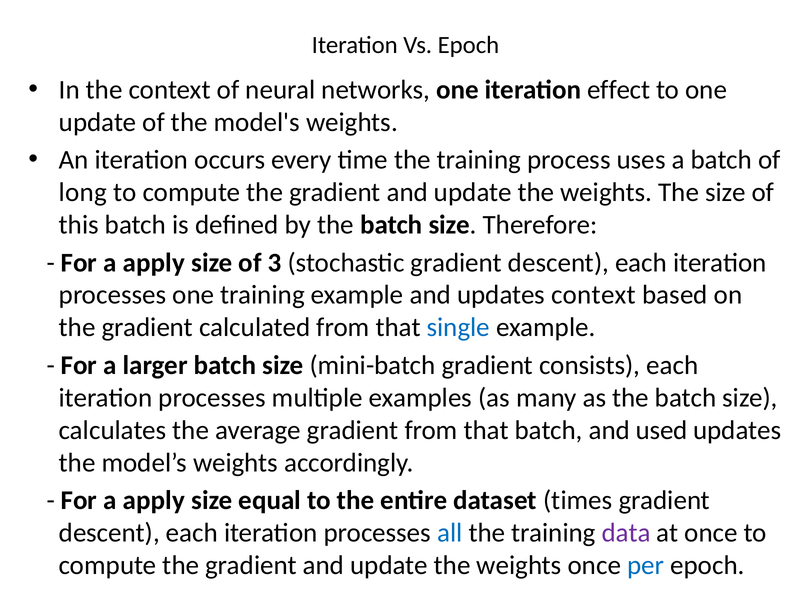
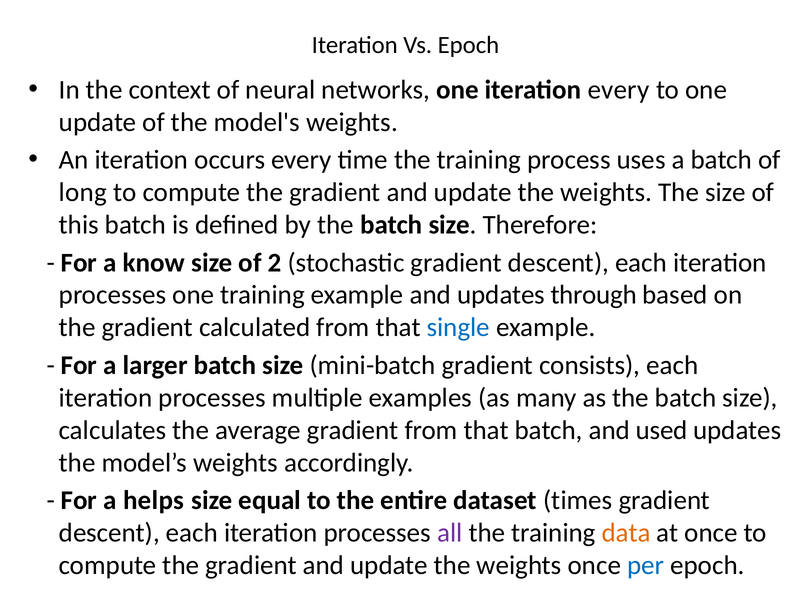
iteration effect: effect -> every (618, 90)
apply: apply -> know (154, 263)
3: 3 -> 2 (274, 263)
updates context: context -> through (594, 295)
apply: apply -> helps (154, 501)
all colour: blue -> purple (450, 533)
data colour: purple -> orange (626, 533)
